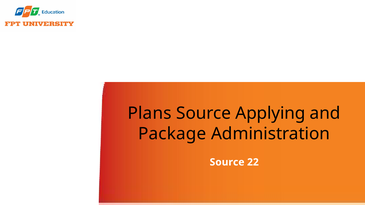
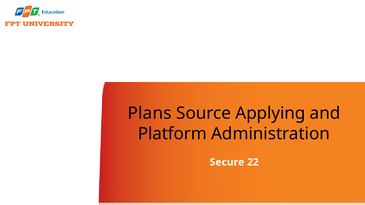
Package: Package -> Platform (172, 134)
Source: Source -> Secure (227, 162)
